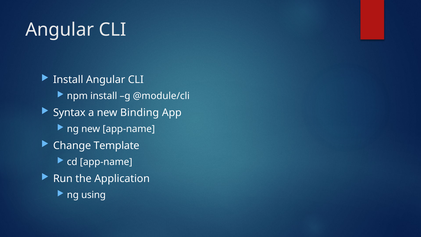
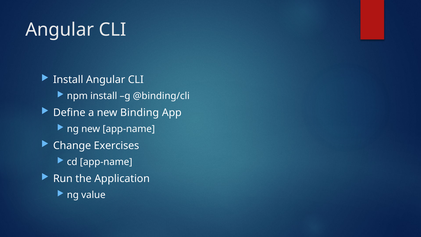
@module/cli: @module/cli -> @binding/cli (161, 96)
Syntax: Syntax -> Define (69, 112)
Template: Template -> Exercises (116, 145)
using: using -> value (93, 195)
